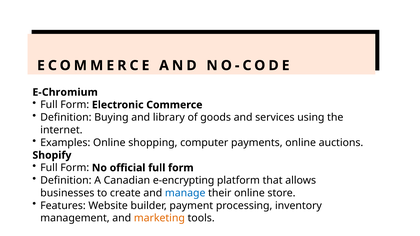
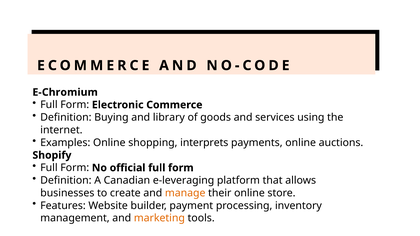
computer: computer -> interprets (204, 143)
e-encrypting: e-encrypting -> e-leveraging (184, 181)
manage colour: blue -> orange (185, 193)
